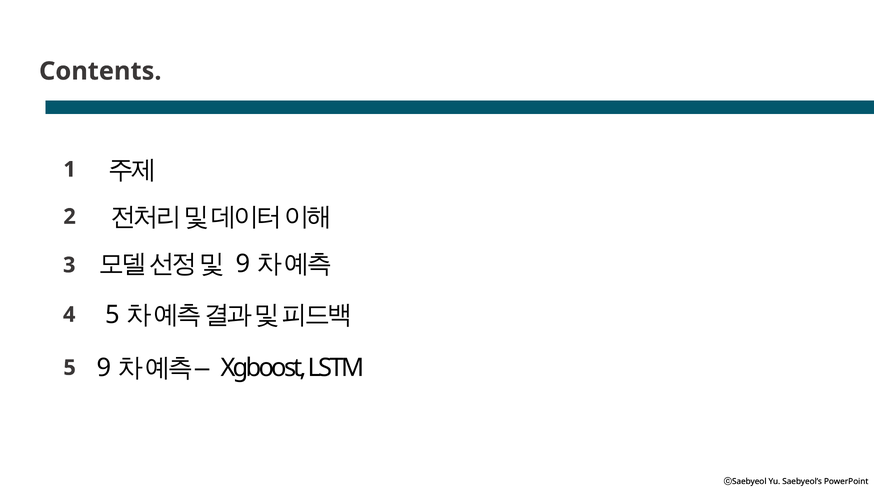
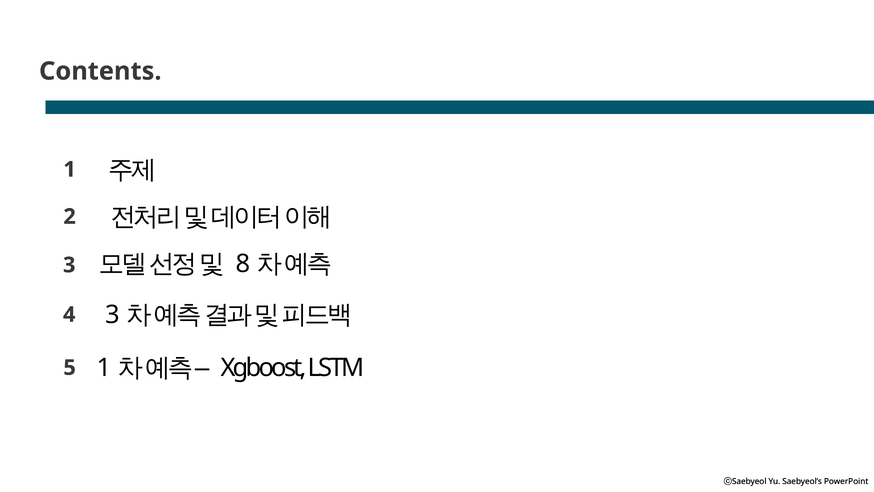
9: 9 -> 8 (243, 264)
4 5: 5 -> 3 (113, 315)
5 9: 9 -> 1 (104, 368)
